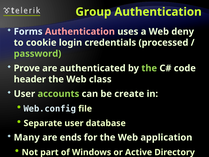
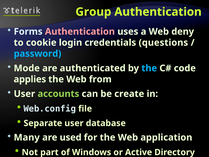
processed: processed -> questions (163, 43)
password colour: light green -> light blue (38, 54)
Prove: Prove -> Mode (27, 68)
the colour: light green -> light blue (149, 68)
header: header -> applies (30, 79)
class: class -> from (100, 79)
ends: ends -> used (71, 137)
